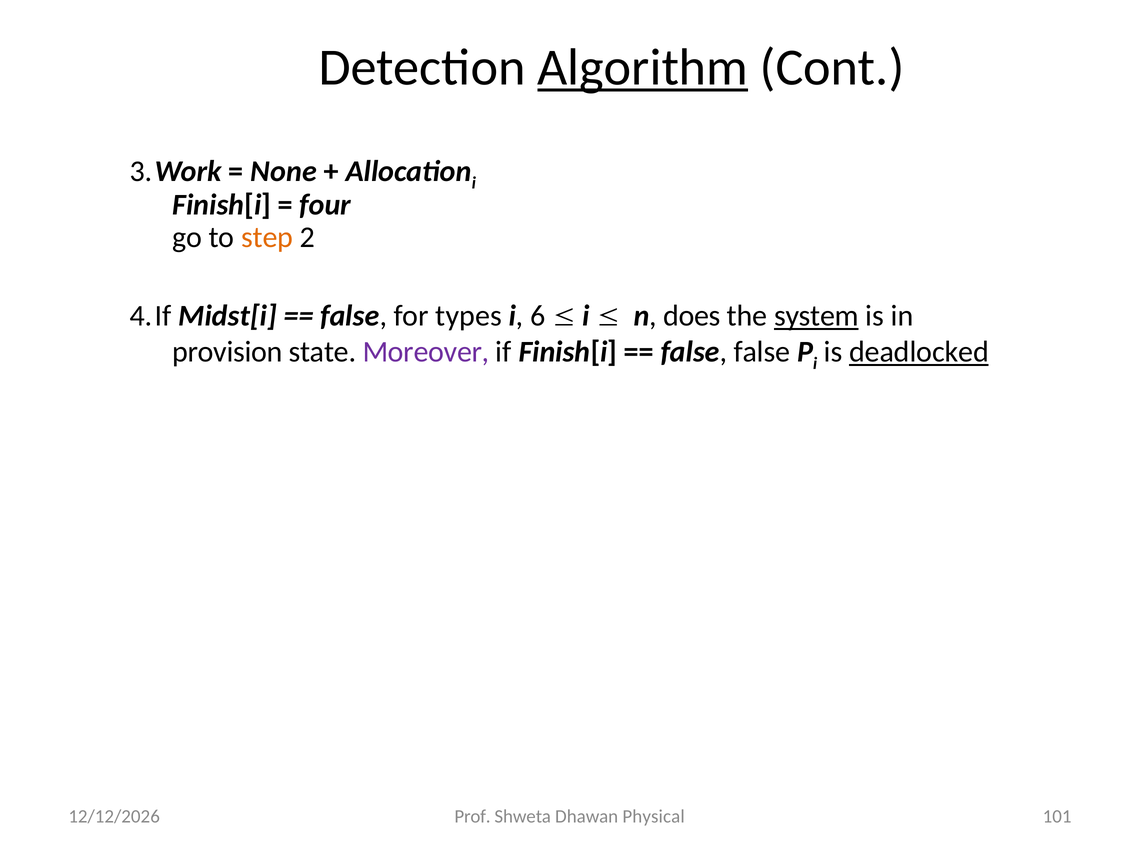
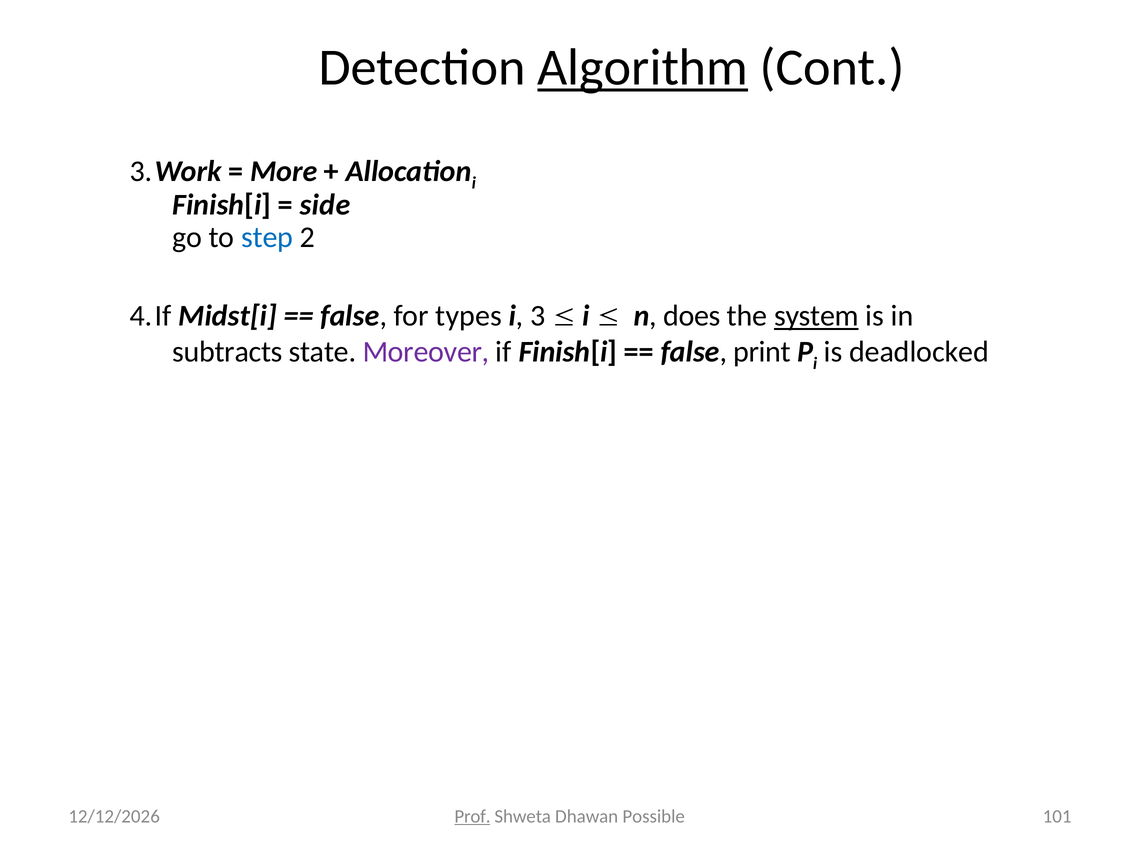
None: None -> More (284, 171)
four: four -> side (325, 205)
step colour: orange -> blue (267, 237)
6: 6 -> 3 (538, 316)
provision: provision -> subtracts (227, 352)
false false: false -> print (762, 352)
deadlocked underline: present -> none (919, 352)
Prof underline: none -> present (473, 816)
Physical: Physical -> Possible (654, 816)
